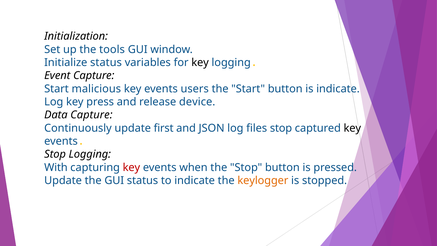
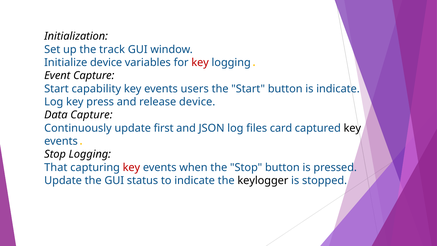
tools: tools -> track (112, 49)
Initialize status: status -> device (106, 62)
key colour: black -> red (200, 62)
malicious: malicious -> capability (96, 89)
files stop: stop -> card (281, 128)
With: With -> That (56, 167)
keylogger colour: orange -> black (263, 180)
